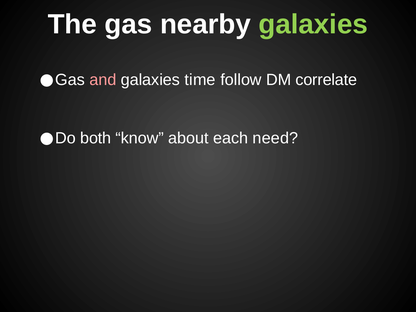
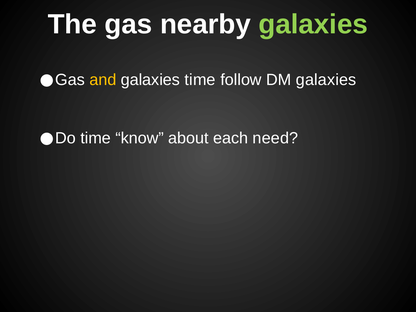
and colour: pink -> yellow (103, 80)
DM correlate: correlate -> galaxies (326, 80)
both: both -> time (96, 138)
